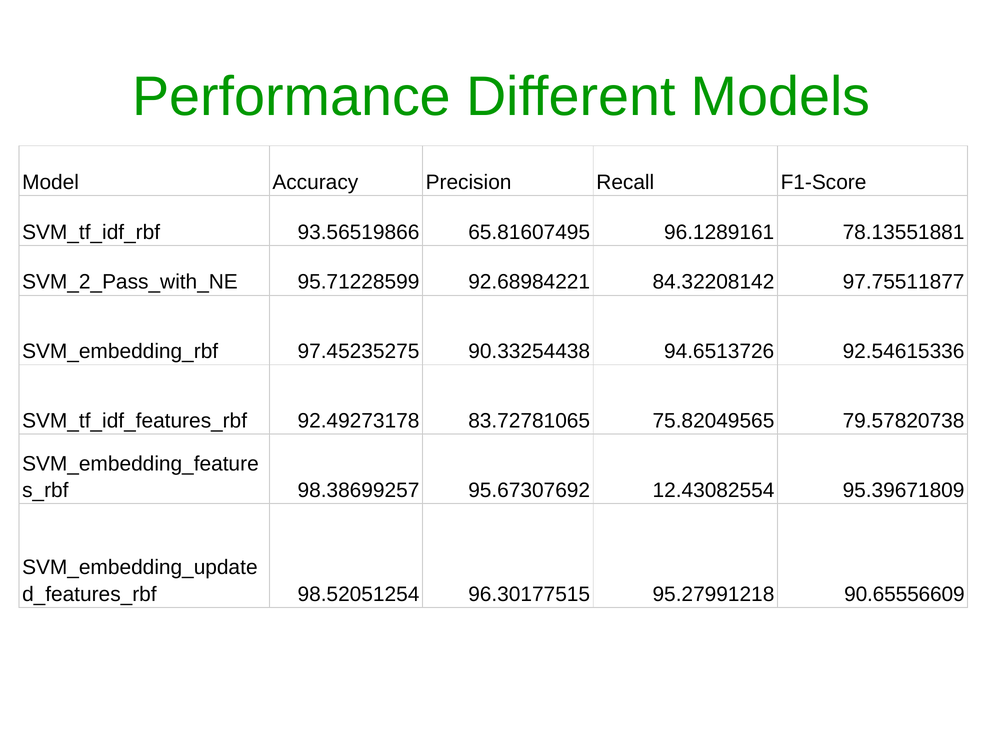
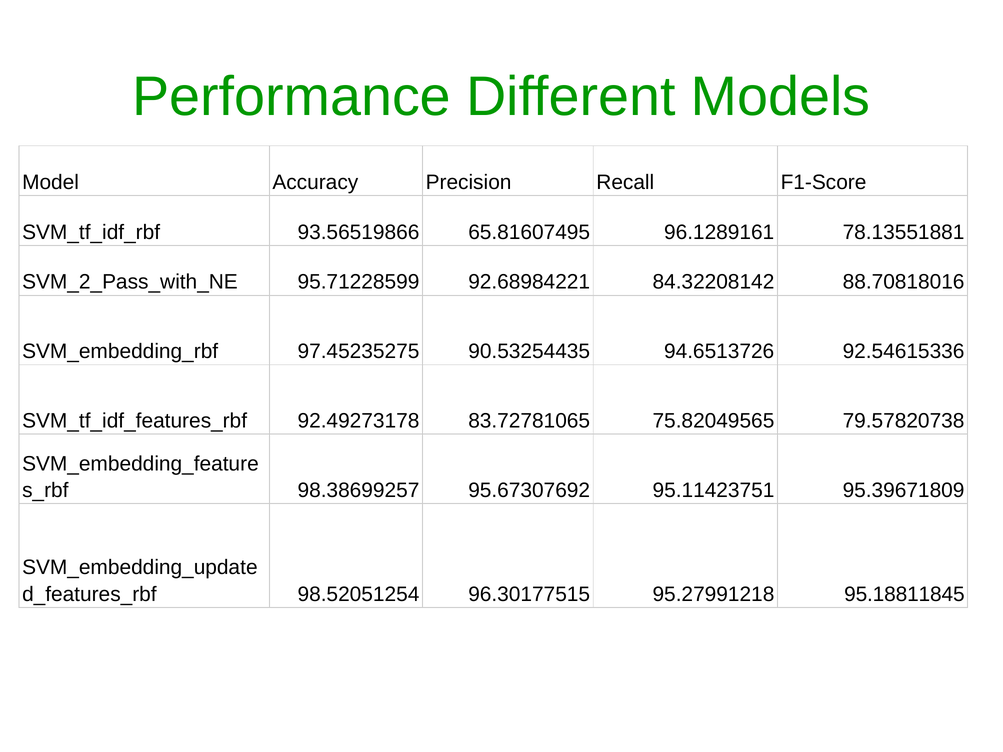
97.75511877: 97.75511877 -> 88.70818016 (904, 282)
90.33254438: 90.33254438 -> 90.53254435 (529, 352)
12.43082554: 12.43082554 -> 95.11423751 (713, 490)
90.65556609: 90.65556609 -> 95.18811845 (904, 594)
